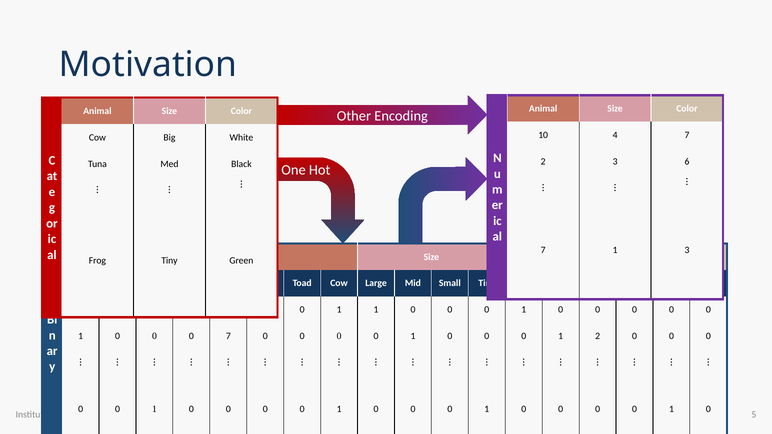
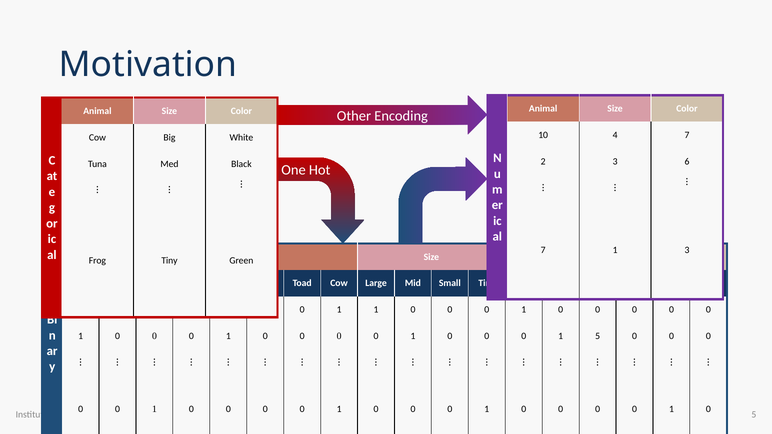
7: 7 -> 1 (228, 336)
1 2: 2 -> 5 (598, 336)
